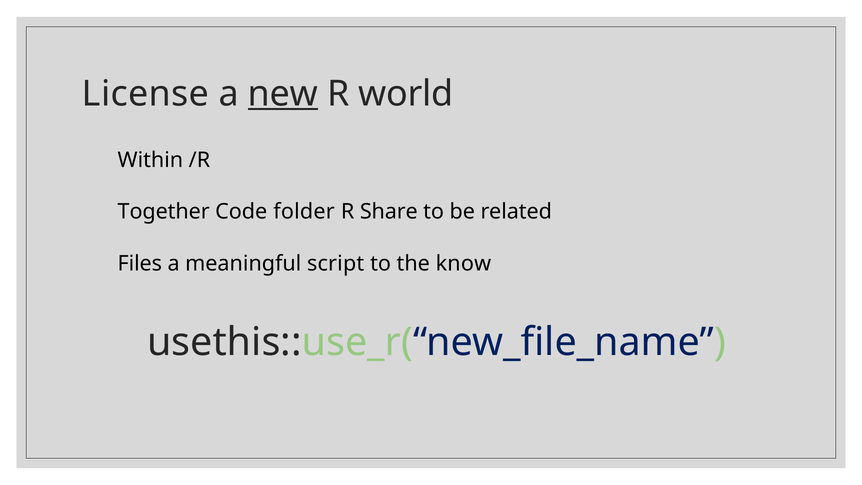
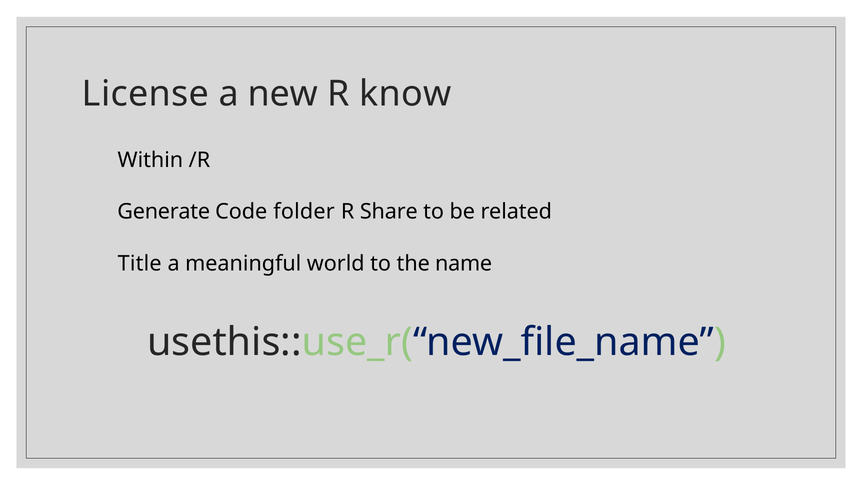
new underline: present -> none (283, 94)
world: world -> know (405, 94)
Together: Together -> Generate (164, 212)
Files: Files -> Title (140, 263)
script: script -> world (336, 263)
know: know -> name (464, 263)
